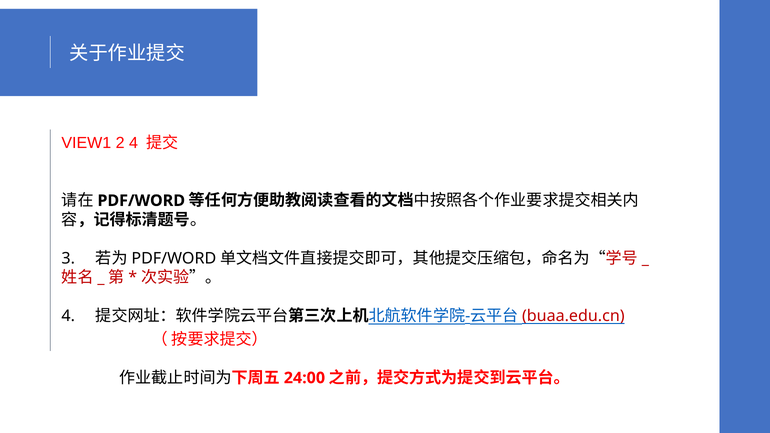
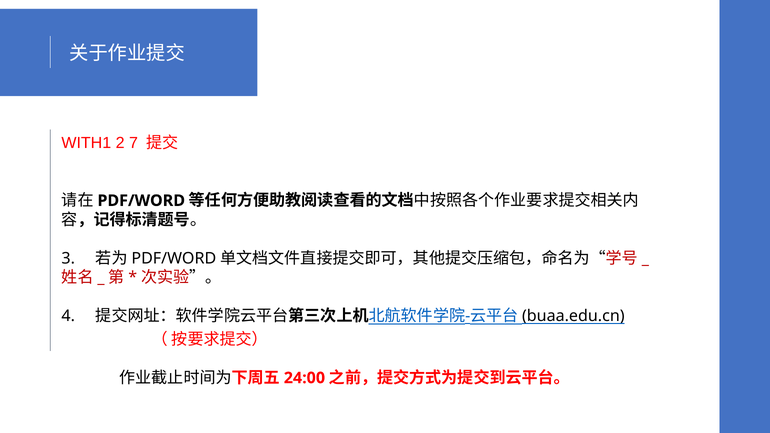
VIEW1: VIEW1 -> WITH1 (86, 143)
2 4: 4 -> 7 (133, 143)
buaa.edu.cn colour: red -> black (573, 316)
